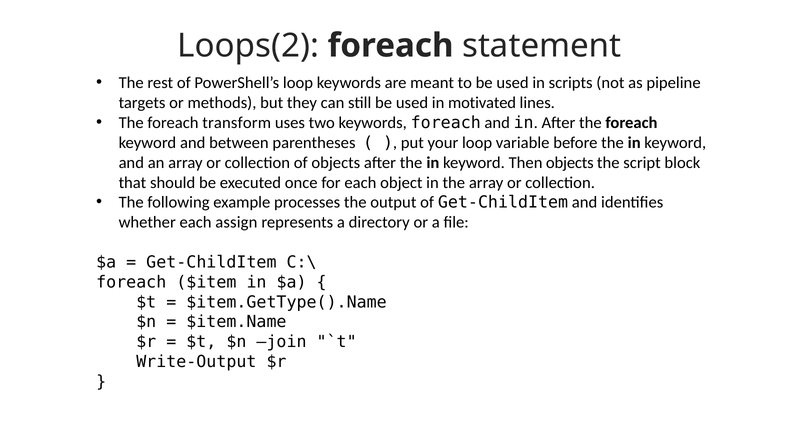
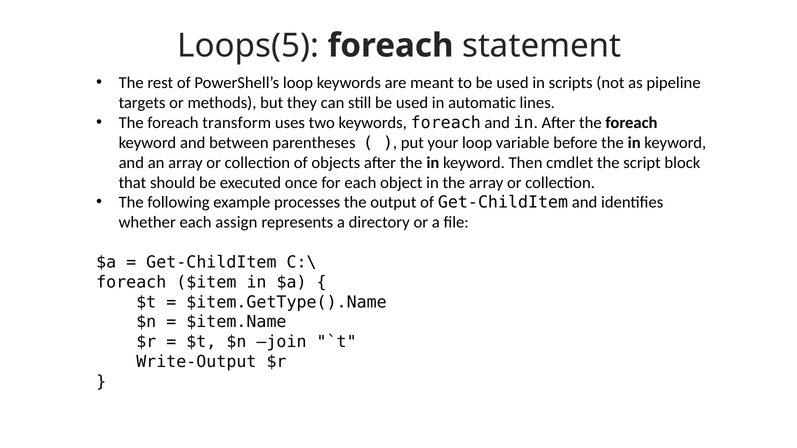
Loops(2: Loops(2 -> Loops(5 (248, 46)
motivated: motivated -> automatic (482, 103)
Then objects: objects -> cmdlet (570, 163)
